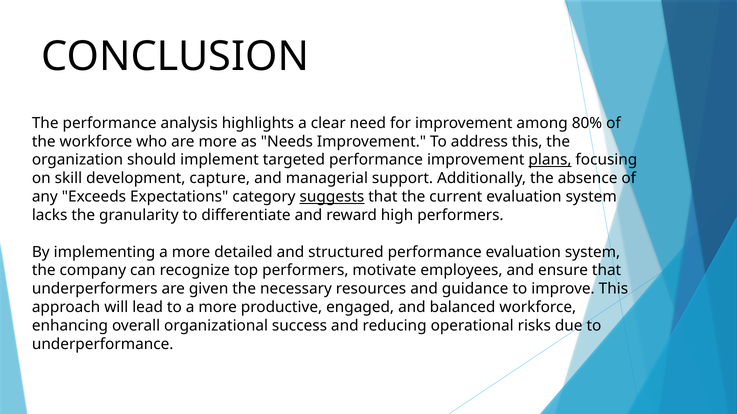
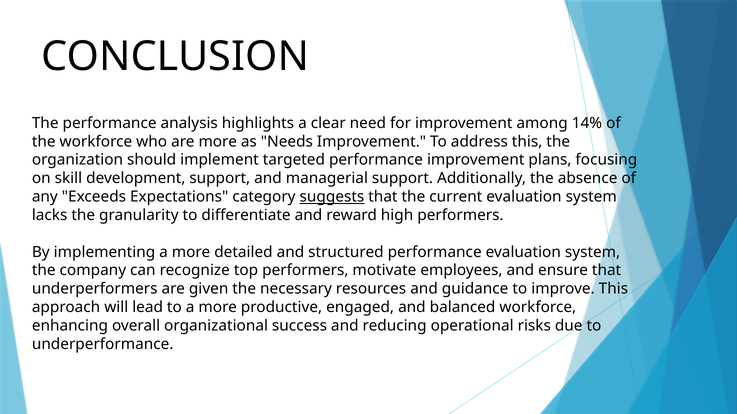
80%: 80% -> 14% (587, 123)
plans underline: present -> none (550, 160)
development capture: capture -> support (220, 179)
